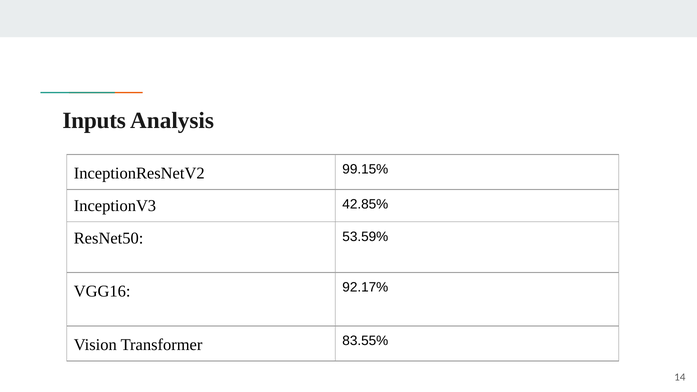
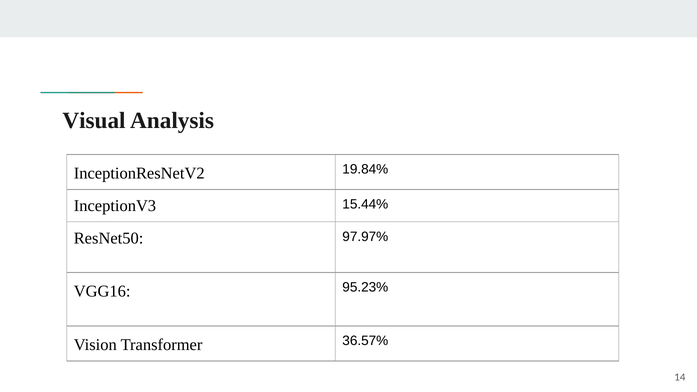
Inputs: Inputs -> Visual (94, 121)
99.15%: 99.15% -> 19.84% (365, 169)
42.85%: 42.85% -> 15.44% (365, 204)
53.59%: 53.59% -> 97.97% (365, 237)
92.17%: 92.17% -> 95.23% (365, 287)
83.55%: 83.55% -> 36.57% (365, 341)
